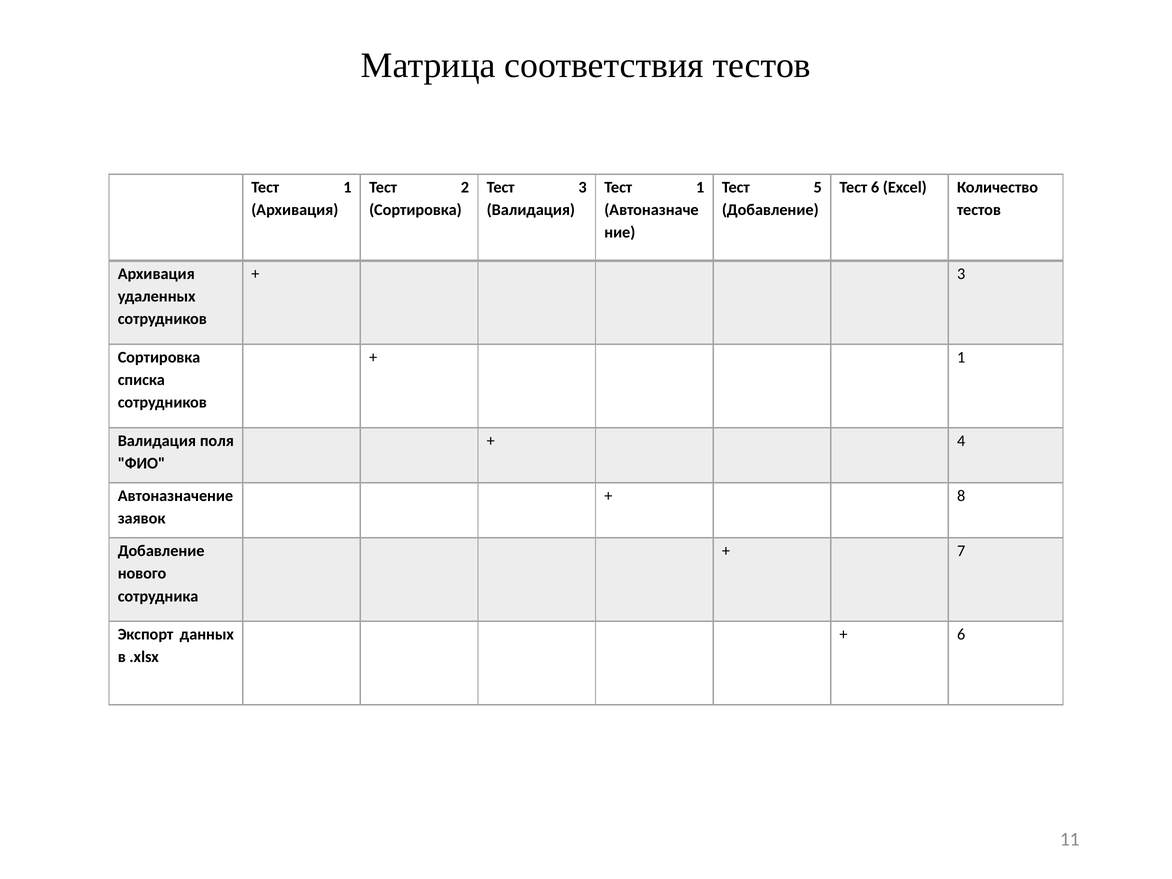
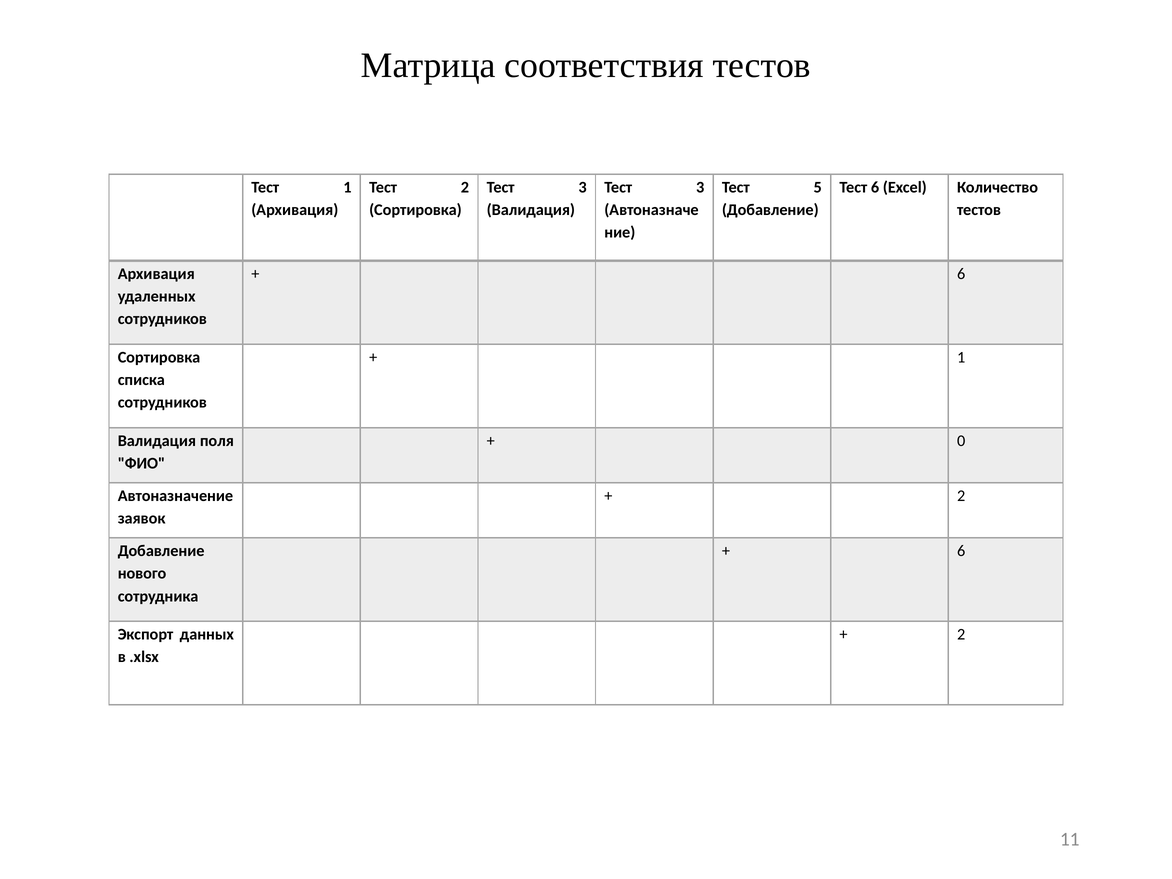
1: 1 -> 3 (700, 187)
3: 3 -> 6 (961, 274)
4: 4 -> 0 (961, 441)
8: 8 -> 2 (961, 496)
7: 7 -> 6 (961, 551)
6: 6 -> 2 (961, 634)
